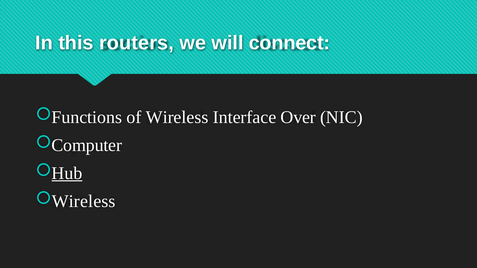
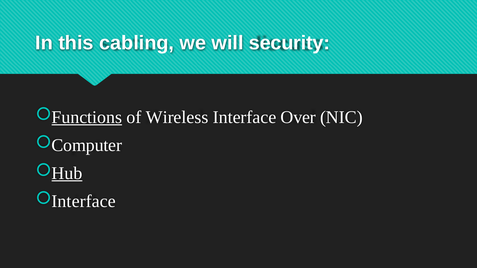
routers: routers -> cabling (137, 43)
connect: connect -> security (289, 43)
Functions underline: none -> present (87, 117)
Wireless: Wireless -> Interface (84, 201)
